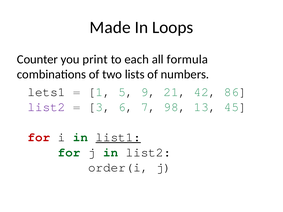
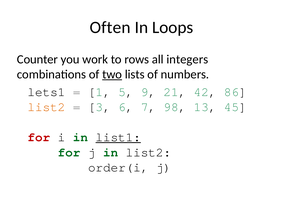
Made: Made -> Often (110, 27)
print: print -> work (95, 59)
each: each -> rows (137, 59)
formula: formula -> integers (187, 59)
two underline: none -> present (112, 74)
list2 colour: purple -> orange (46, 107)
